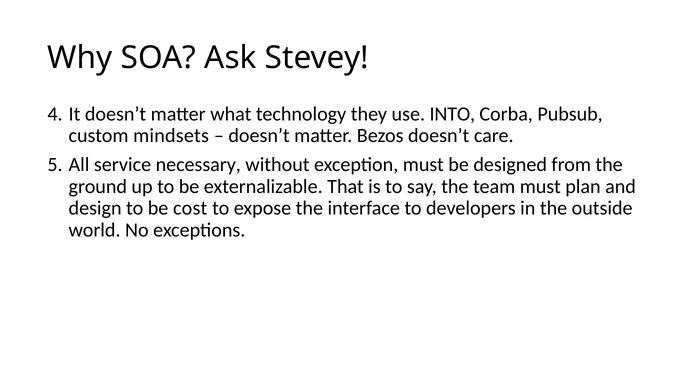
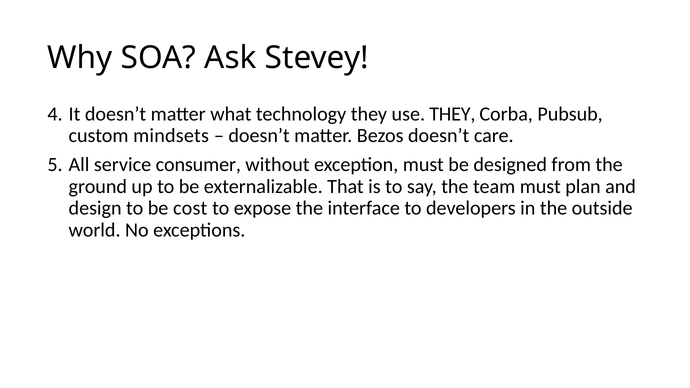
use INTO: INTO -> THEY (452, 114)
necessary: necessary -> consumer (198, 165)
